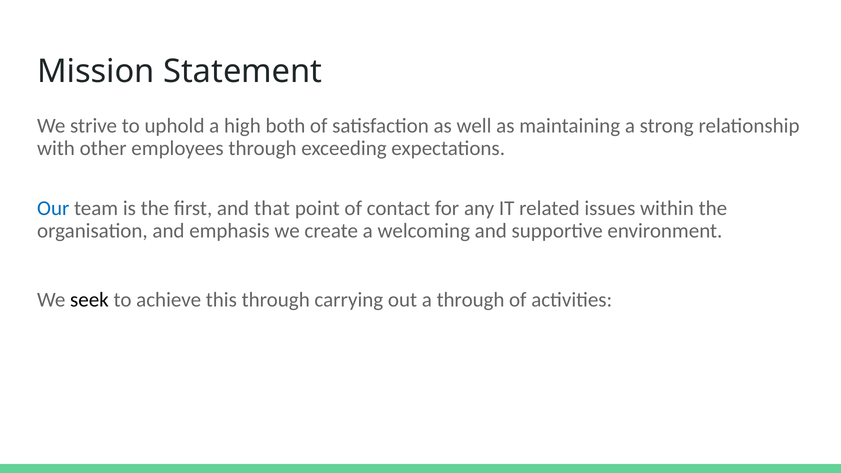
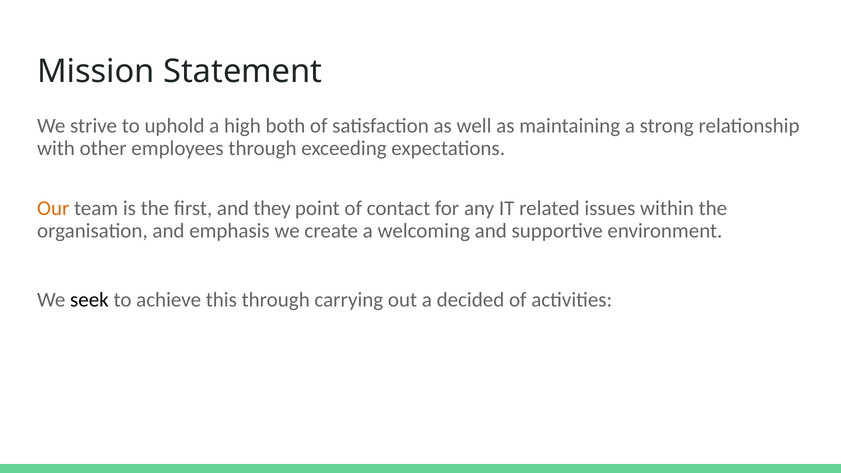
Our colour: blue -> orange (53, 208)
that: that -> they (272, 208)
a through: through -> decided (470, 300)
